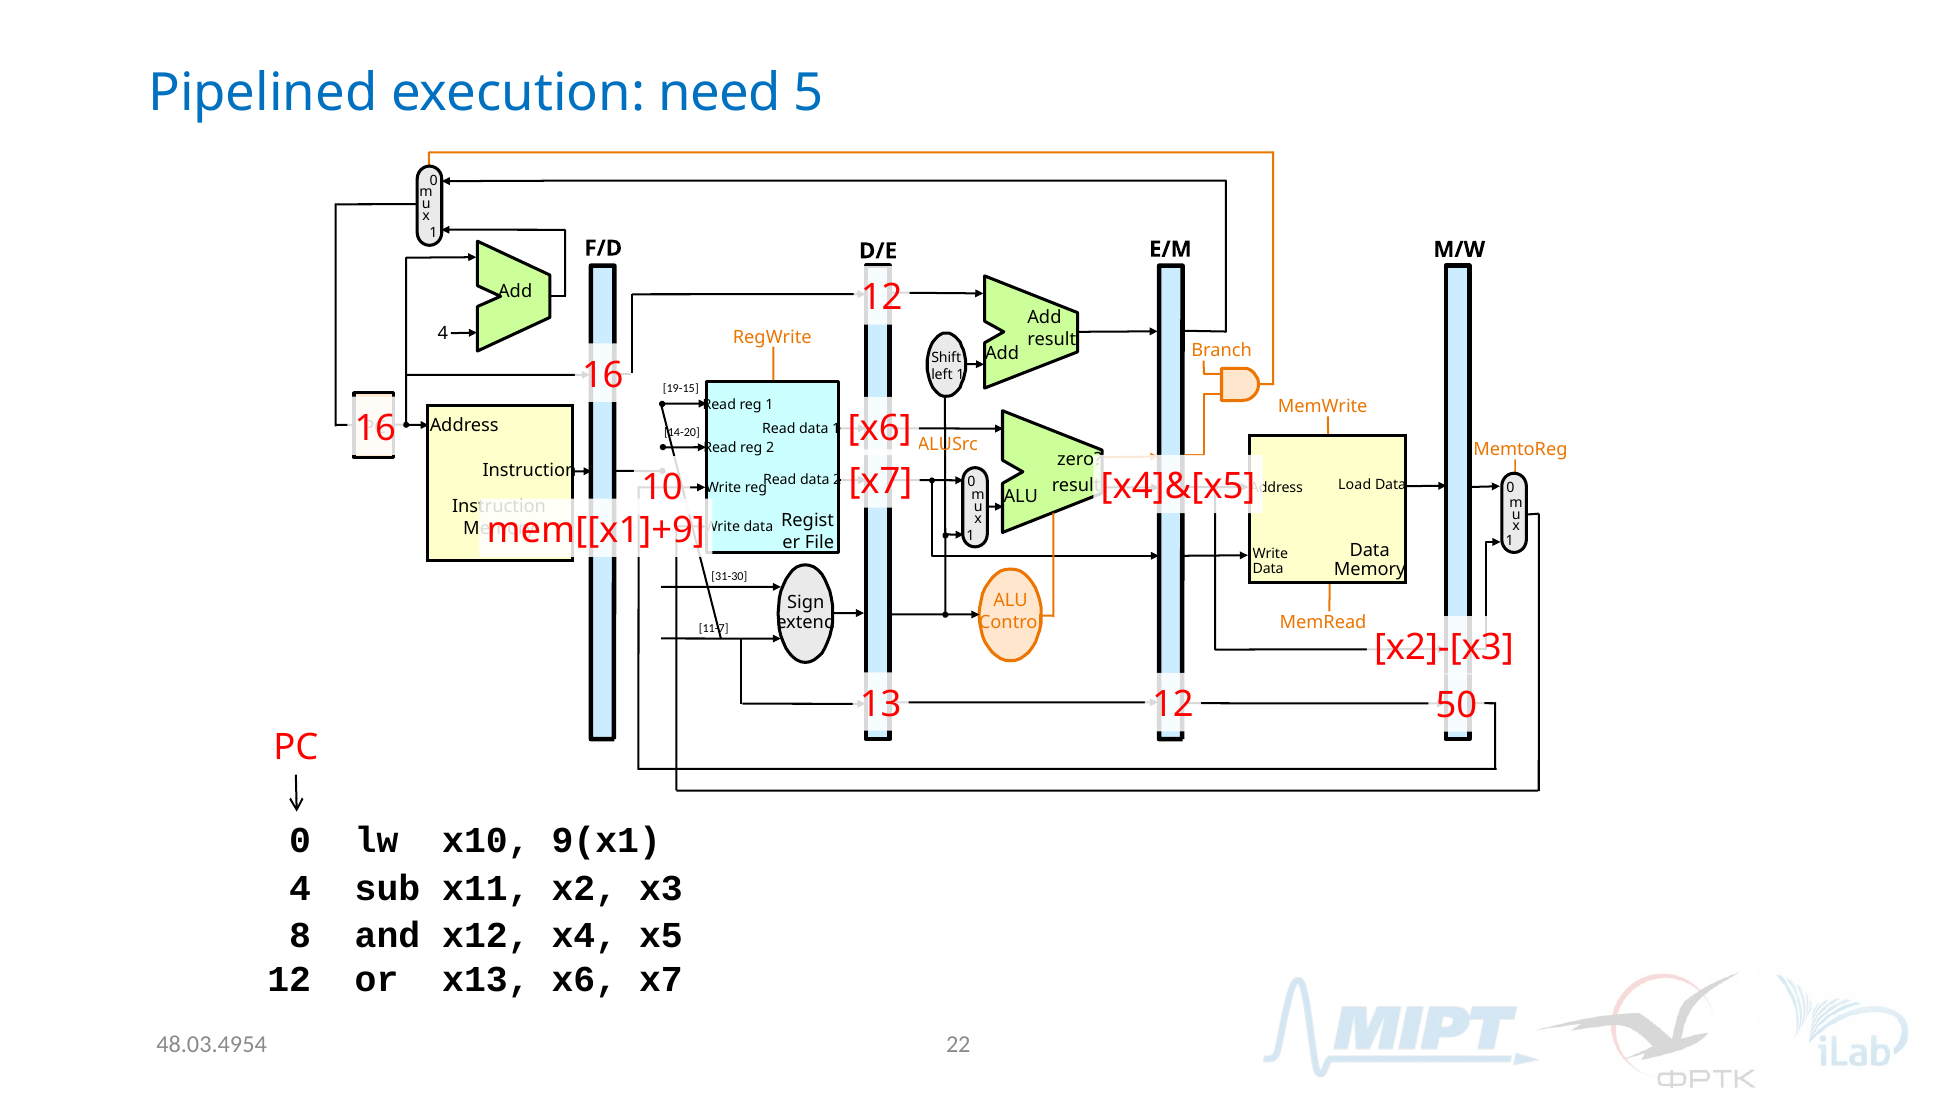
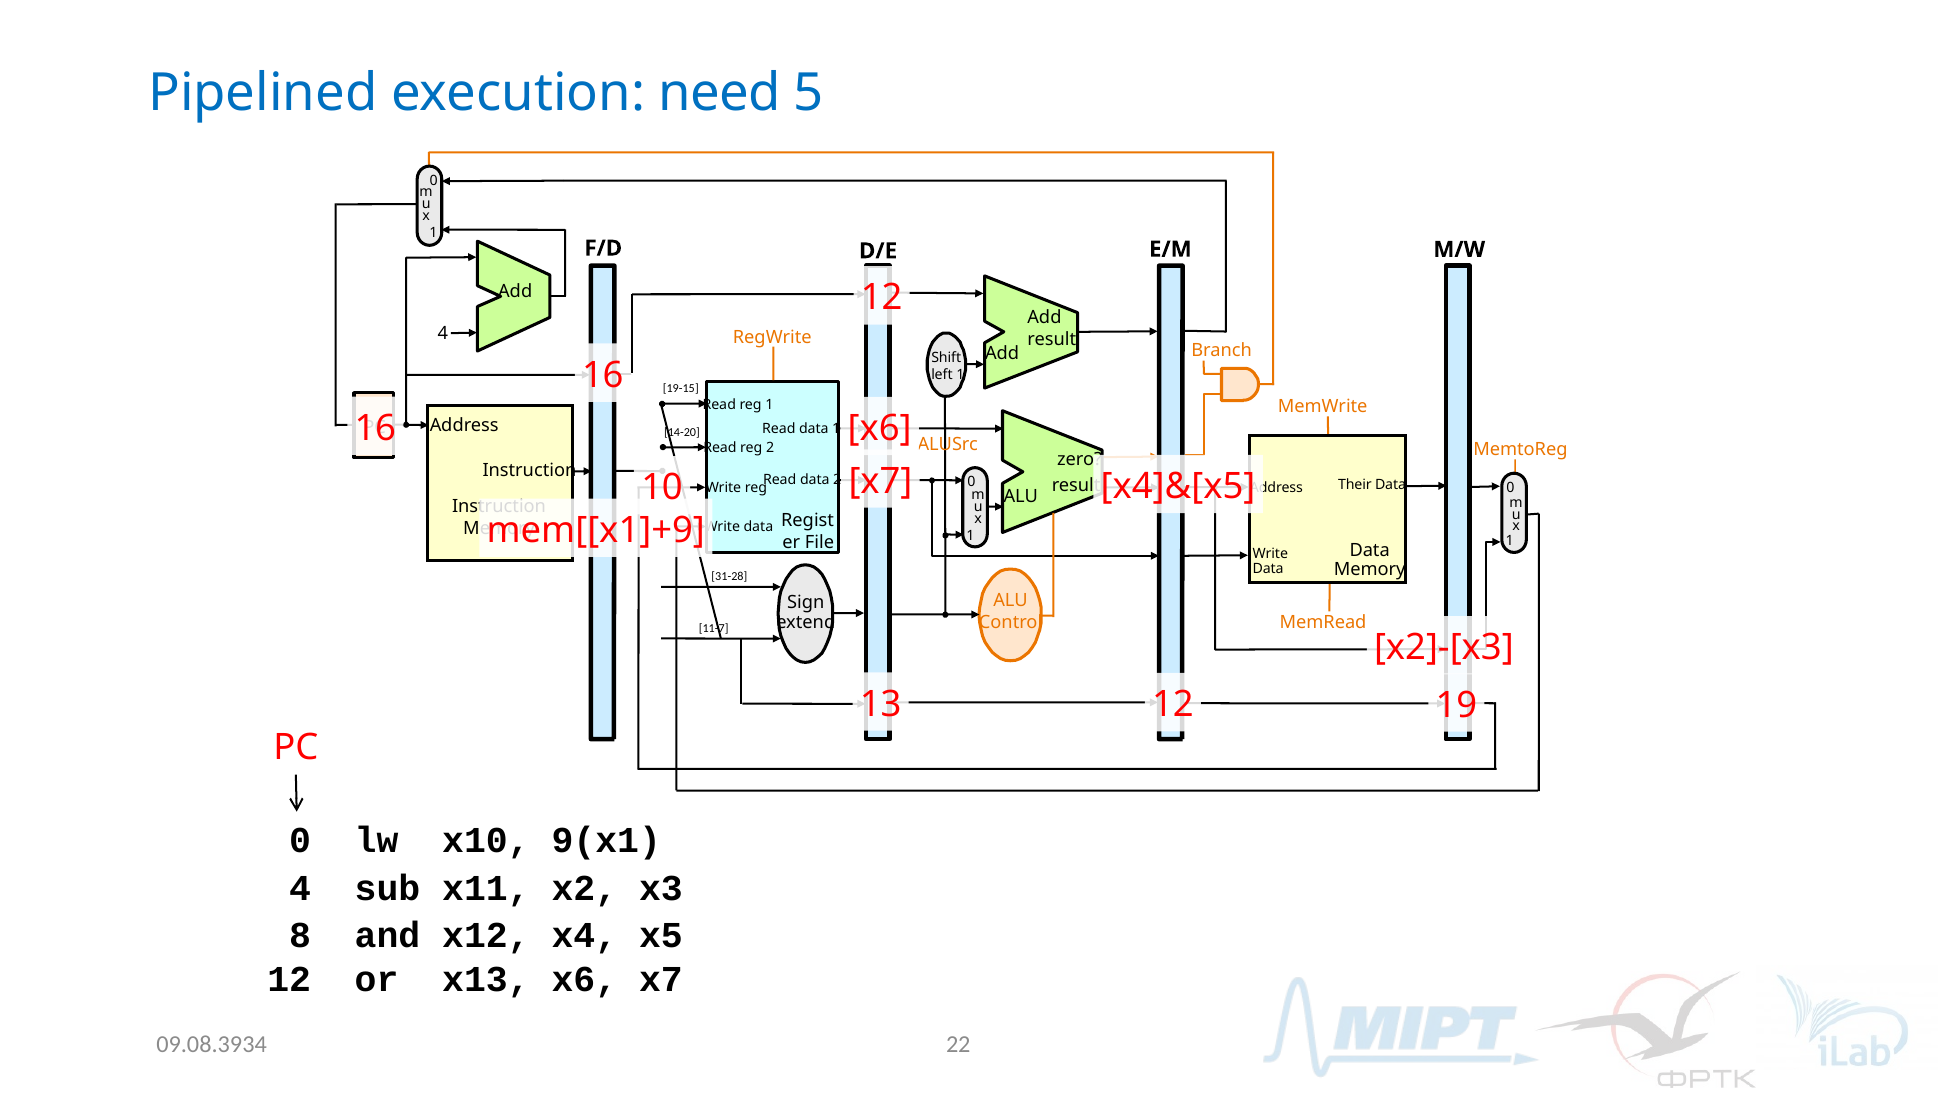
Load: Load -> Their (1355, 485)
31-30: 31-30 -> 31-28 (729, 576)
50: 50 -> 19 (1456, 705)
48.03.4954: 48.03.4954 -> 09.08.3934 (212, 1044)
